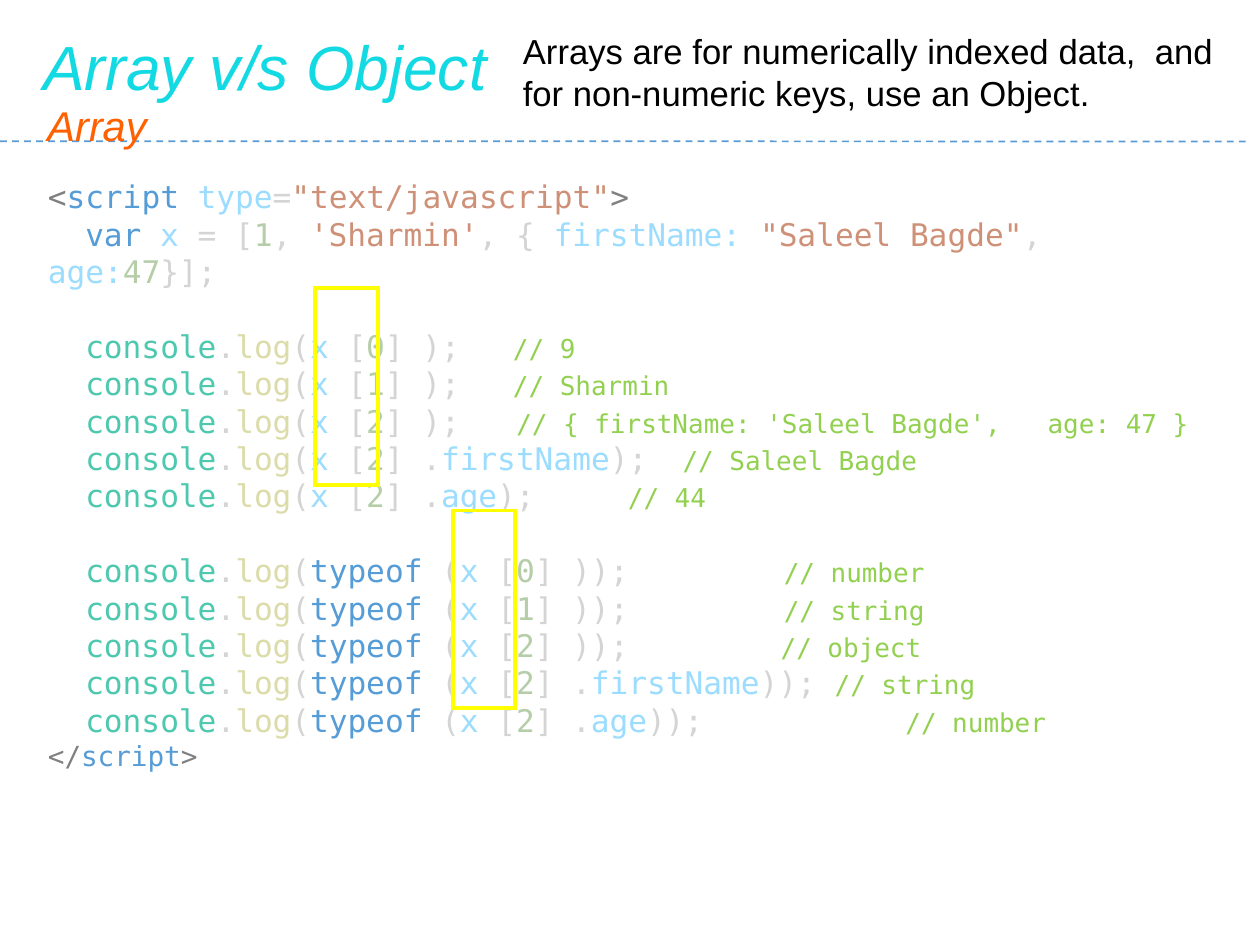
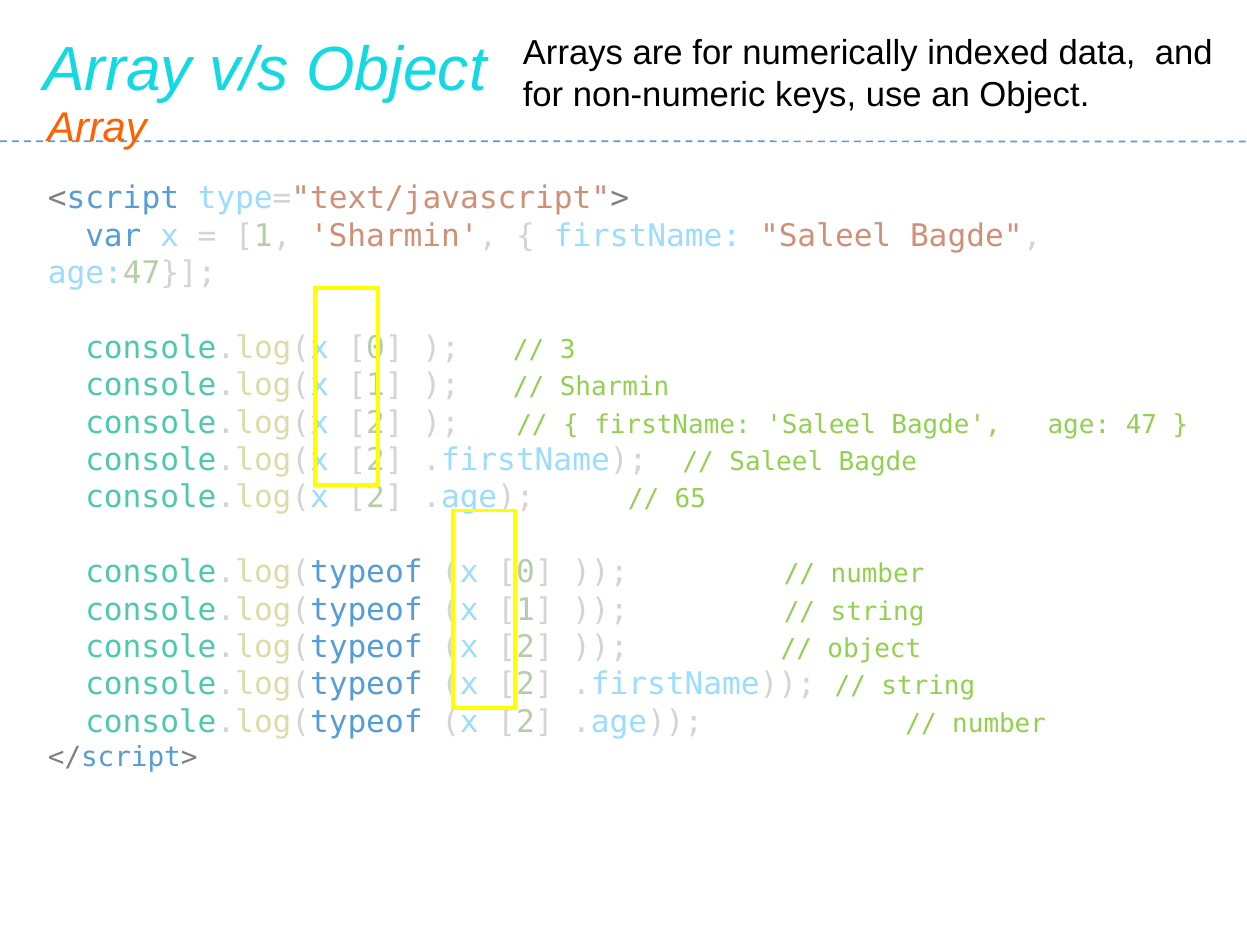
9: 9 -> 3 (568, 350)
44: 44 -> 65 (690, 500)
